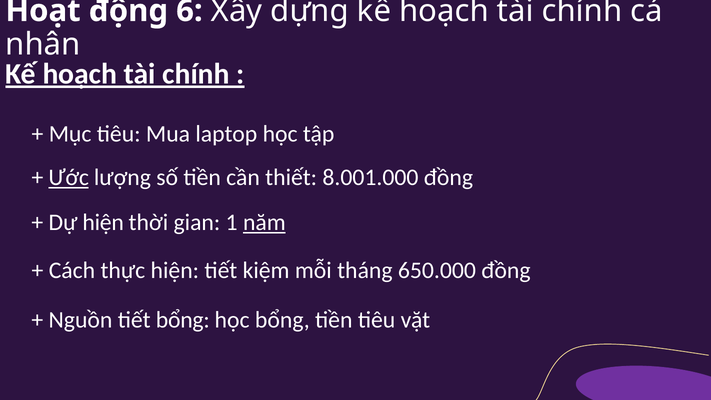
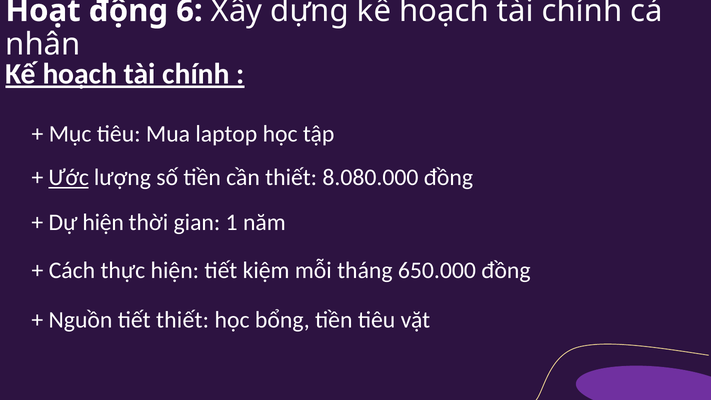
8.001.000: 8.001.000 -> 8.080.000 (370, 177)
năm underline: present -> none (264, 222)
tiết bổng: bổng -> thiết (183, 320)
